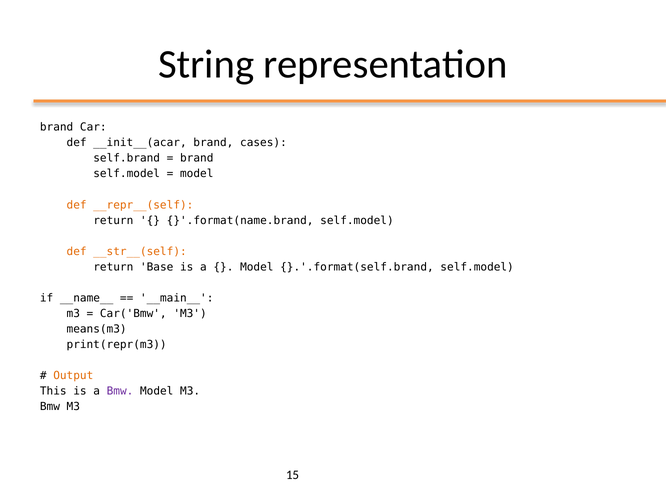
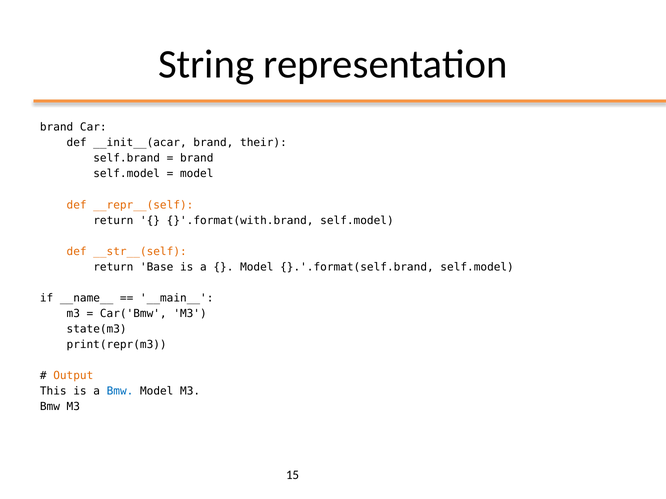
cases: cases -> their (263, 143)
}'.format(name.brand: }'.format(name.brand -> }'.format(with.brand (240, 221)
means(m3: means(m3 -> state(m3 (97, 329)
Bmw colour: purple -> blue (120, 392)
